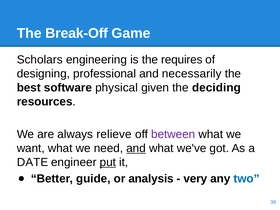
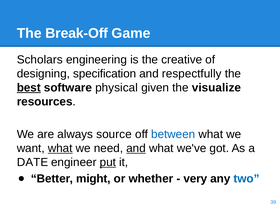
requires: requires -> creative (182, 60)
professional: professional -> specification (105, 74)
necessarily: necessarily -> respectfully (192, 74)
best underline: none -> present (29, 88)
deciding: deciding -> visualize (216, 88)
relieve: relieve -> source (114, 134)
between colour: purple -> blue (173, 134)
what underline: none -> present (60, 148)
guide: guide -> might (93, 179)
analysis: analysis -> whether (151, 179)
